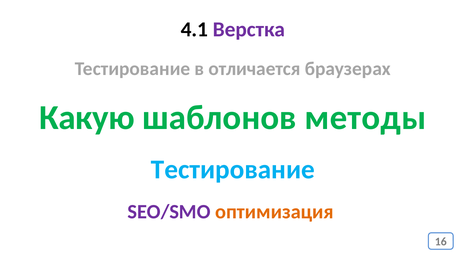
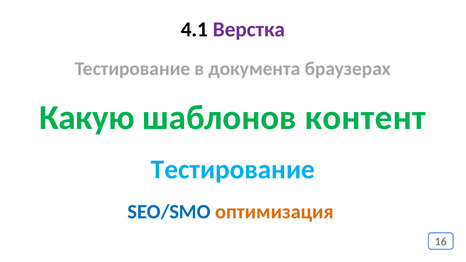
отличается: отличается -> документа (254, 69)
методы: методы -> контент (365, 118)
SEO/SMO colour: purple -> blue (169, 212)
